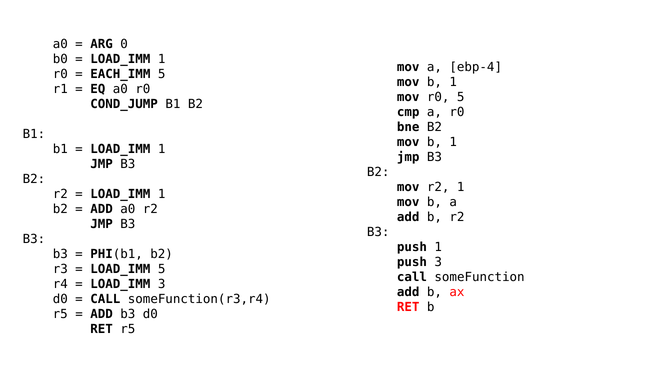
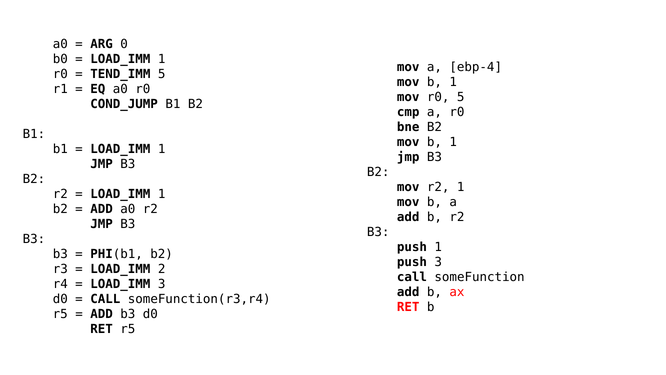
EACH_IMM: EACH_IMM -> TEND_IMM (120, 74)
LOAD_IMM 5: 5 -> 2 (162, 269)
